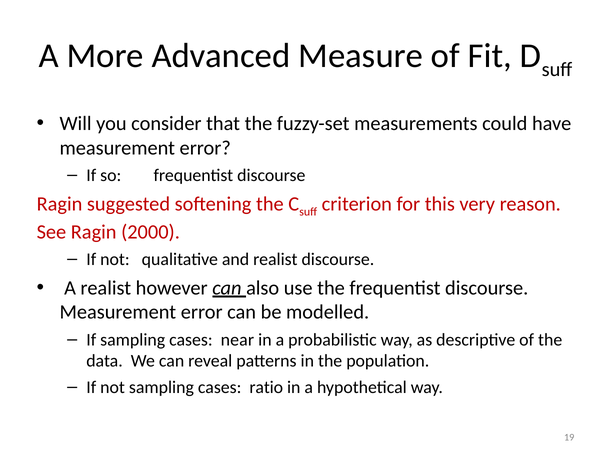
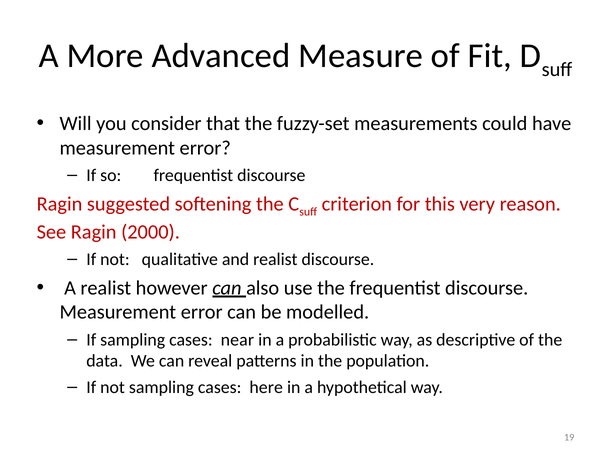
ratio: ratio -> here (266, 387)
